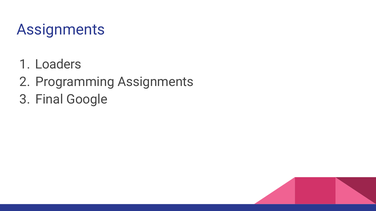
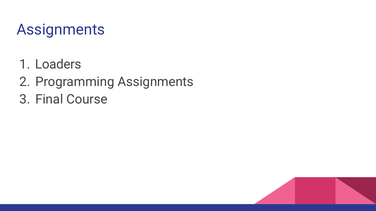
Google: Google -> Course (87, 100)
